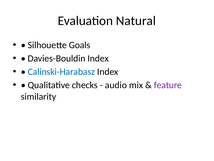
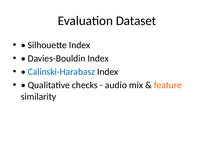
Natural: Natural -> Dataset (136, 21)
Silhouette Goals: Goals -> Index (80, 45)
feature colour: purple -> orange (168, 85)
